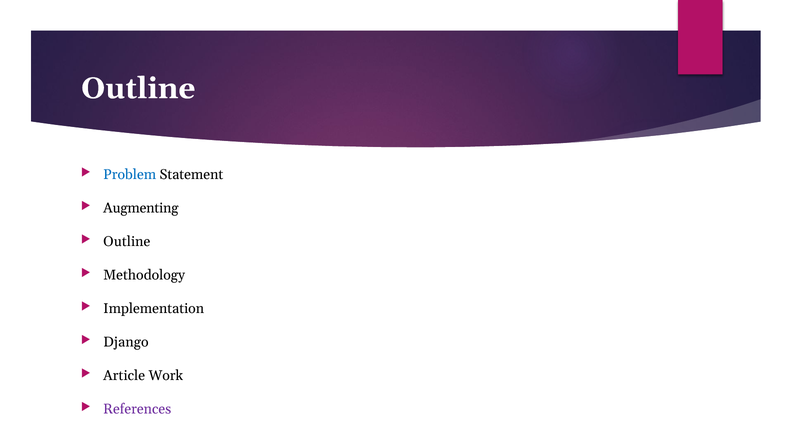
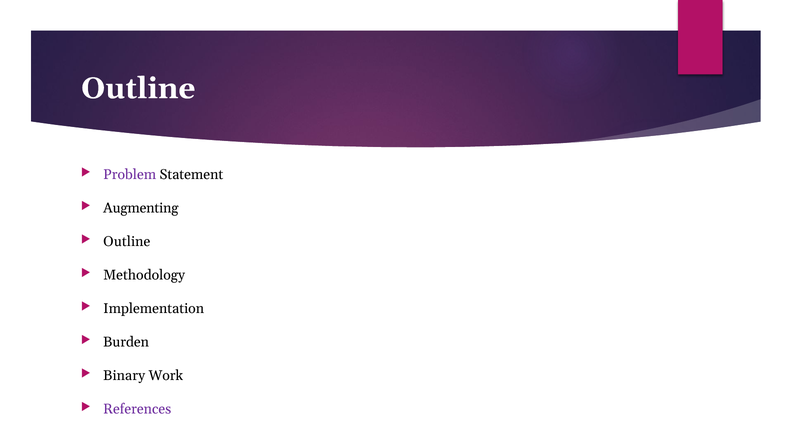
Problem colour: blue -> purple (130, 174)
Django: Django -> Burden (126, 342)
Article: Article -> Binary (124, 375)
